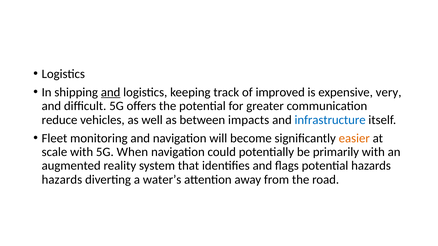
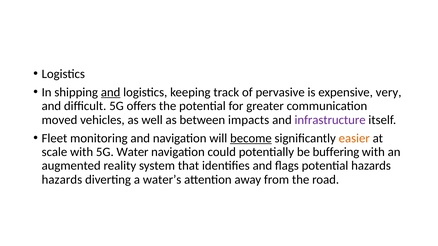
improved: improved -> pervasive (280, 92)
reduce: reduce -> moved (59, 120)
infrastructure colour: blue -> purple (330, 120)
become underline: none -> present (251, 138)
When: When -> Water (132, 152)
primarily: primarily -> buffering (336, 152)
